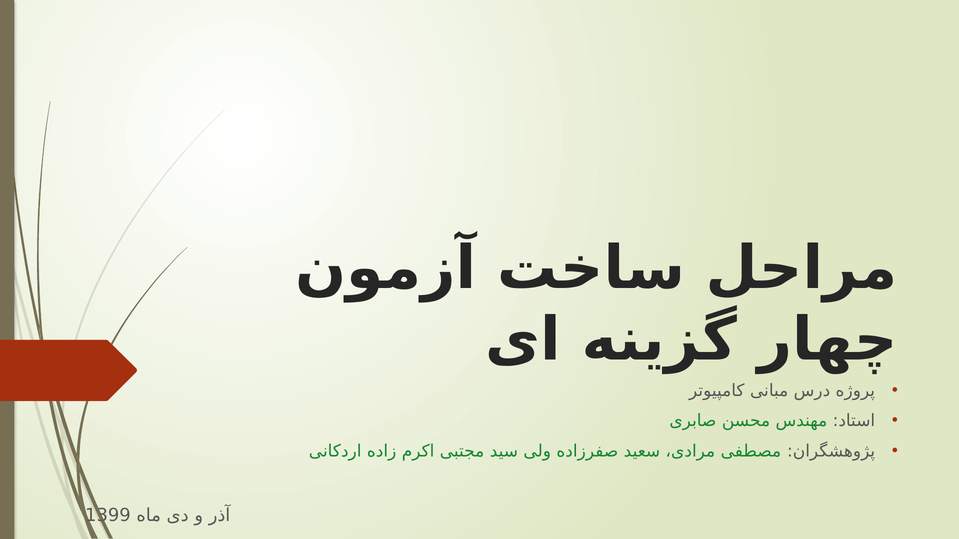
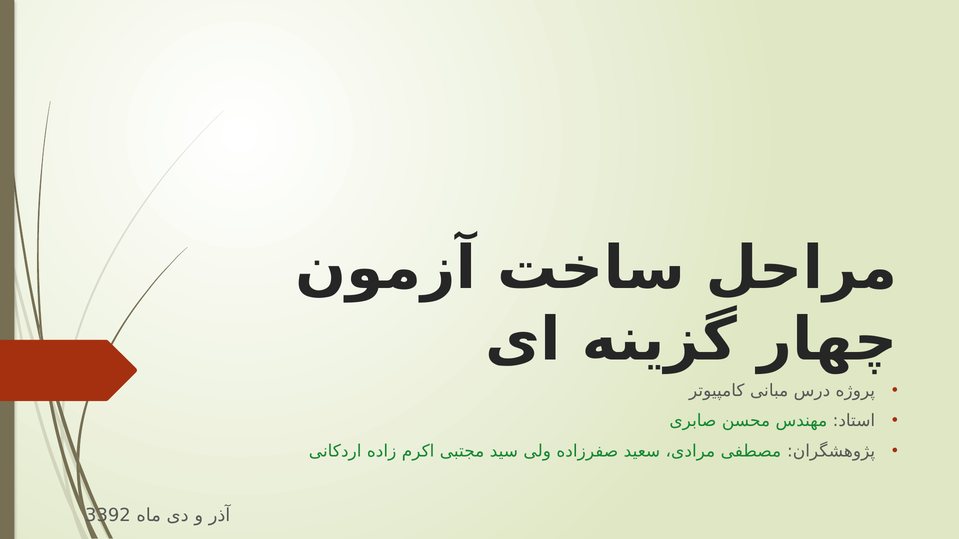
1399: 1399 -> 3392 (108, 516)
